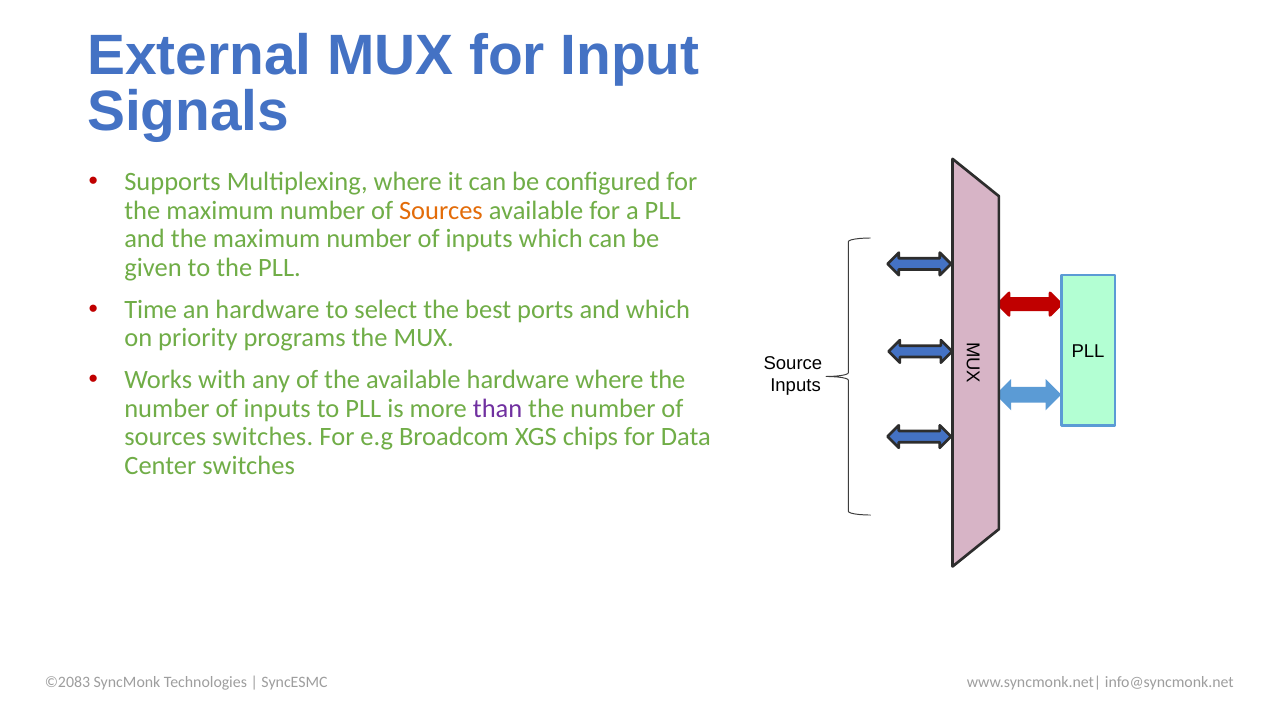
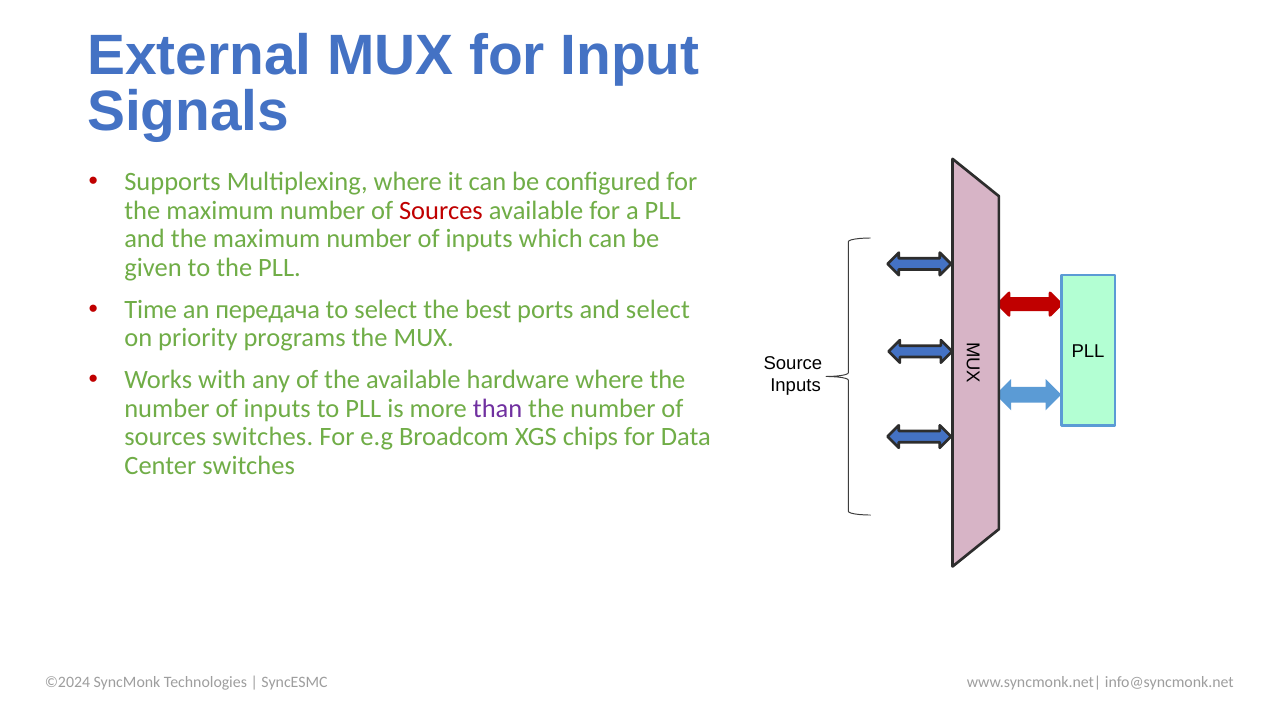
Sources colour: orange -> red (441, 211)
an hardware: hardware -> передача (268, 310)
and which: which -> select (658, 310)
©2083: ©2083 -> ©2024 (67, 682)
